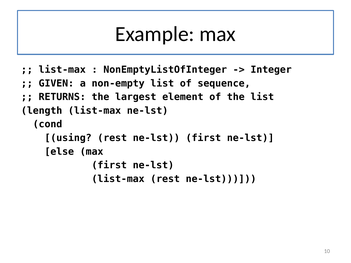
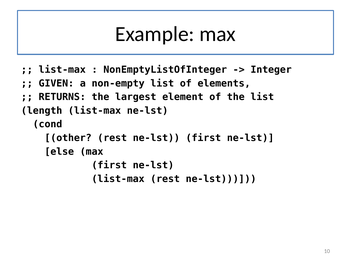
sequence: sequence -> elements (224, 83)
using: using -> other (68, 138)
